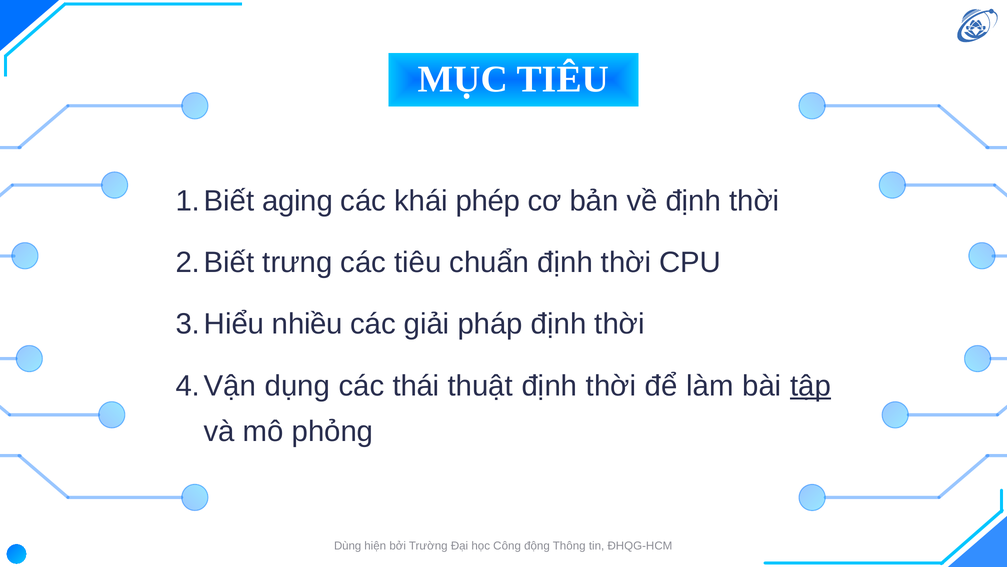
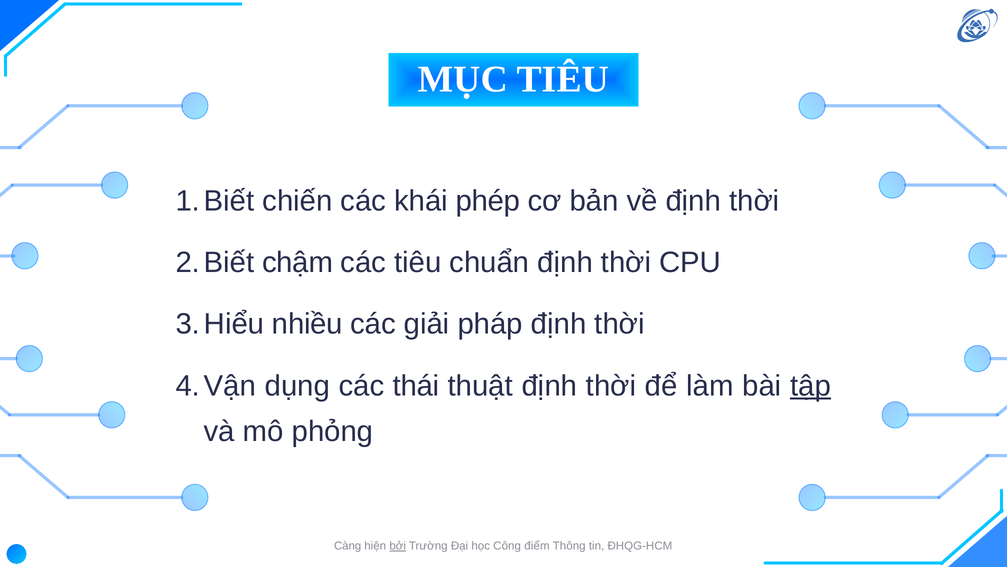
aging: aging -> chiến (297, 201)
trưng: trưng -> chậm (298, 262)
Dùng: Dùng -> Càng (348, 546)
bởi underline: none -> present (398, 546)
động: động -> điểm (537, 546)
